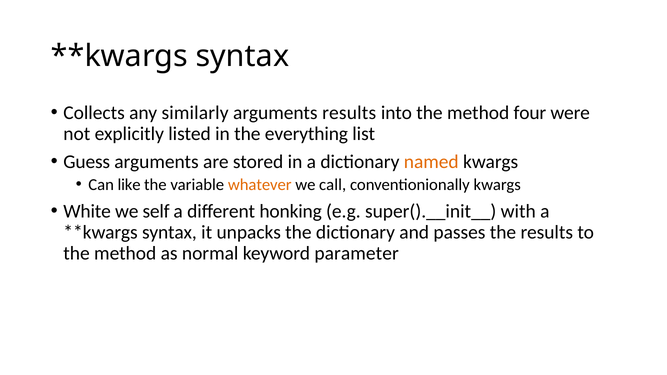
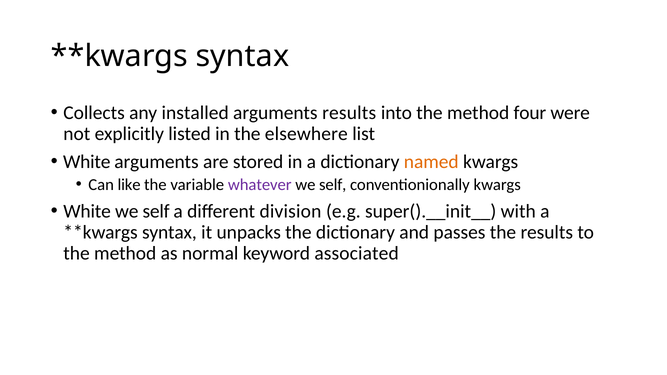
similarly: similarly -> installed (195, 113)
everything: everything -> elsewhere (306, 134)
Guess: Guess -> White (87, 162)
whatever colour: orange -> purple (260, 185)
call: call -> self (333, 185)
honking: honking -> division (290, 211)
parameter: parameter -> associated (357, 253)
